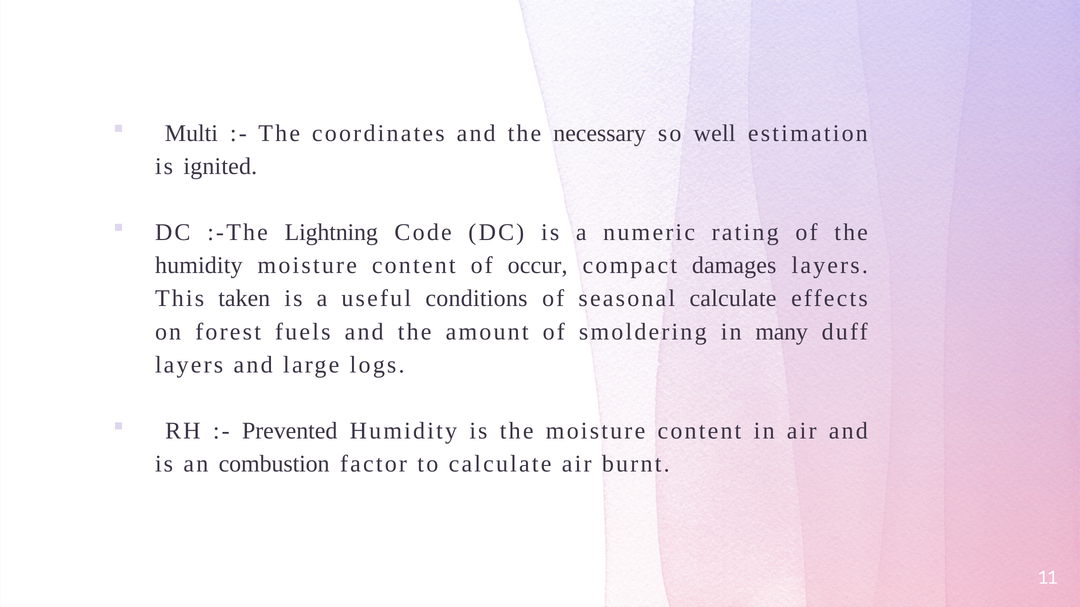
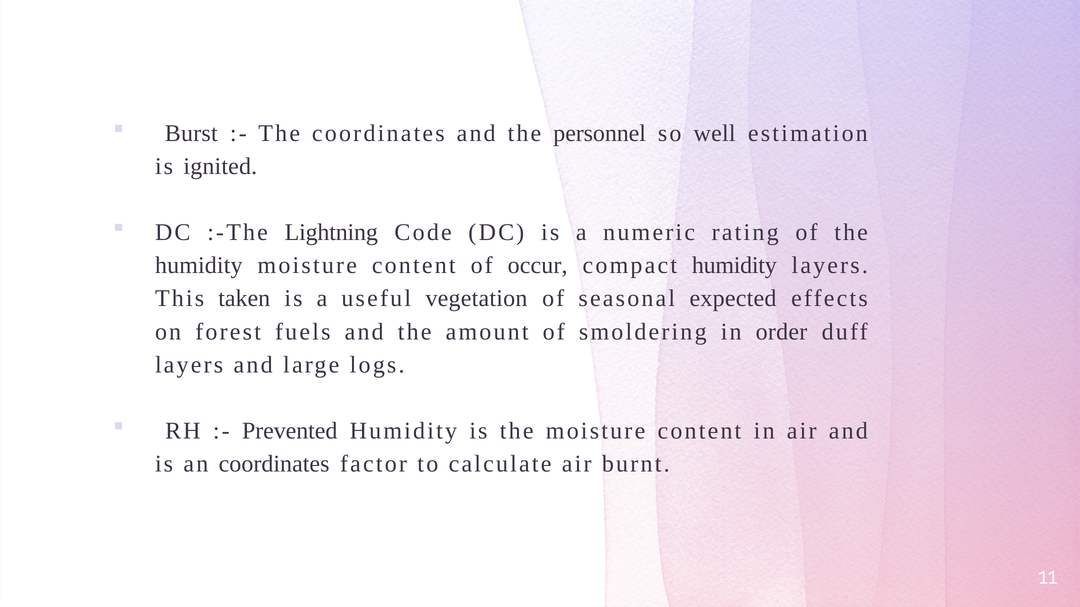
Multi: Multi -> Burst (191, 133)
necessary: necessary -> personnel (600, 133)
compact damages: damages -> humidity (734, 266)
conditions: conditions -> vegetation (476, 299)
seasonal calculate: calculate -> expected (733, 299)
many: many -> order (781, 332)
an combustion: combustion -> coordinates (274, 464)
